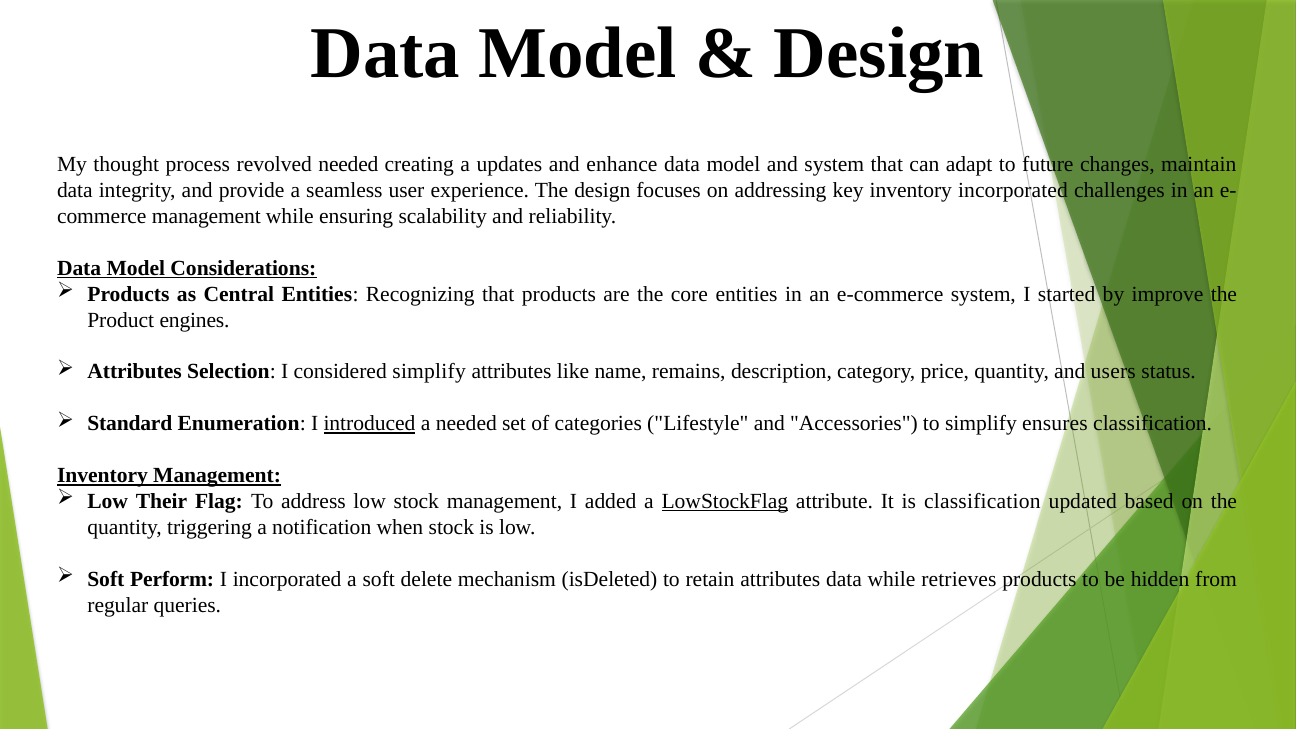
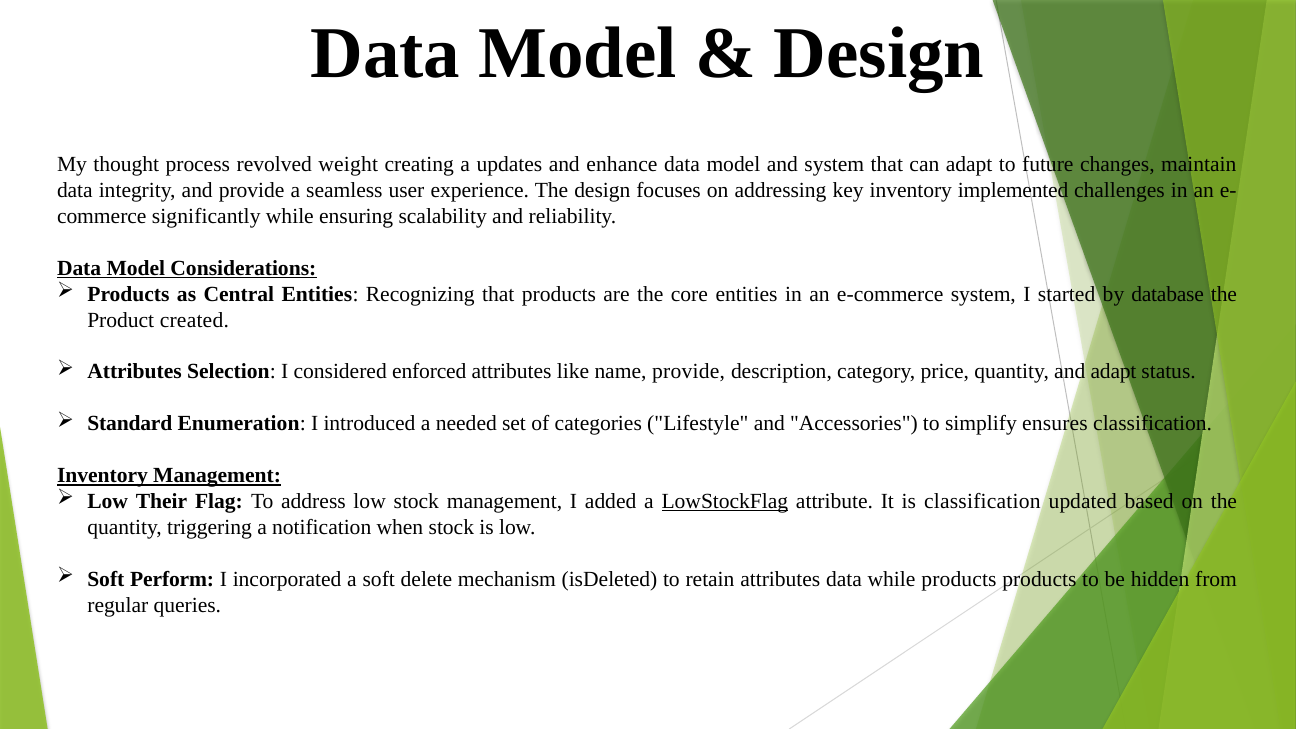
revolved needed: needed -> weight (348, 165)
inventory incorporated: incorporated -> implemented (1013, 190)
management: management -> significantly (206, 216)
improve: improve -> database (1168, 294)
engines: engines -> created (194, 320)
considered simplify: simplify -> enforced (429, 372)
name remains: remains -> provide (689, 372)
and users: users -> adapt (1113, 372)
introduced underline: present -> none (370, 424)
while retrieves: retrieves -> products (959, 579)
